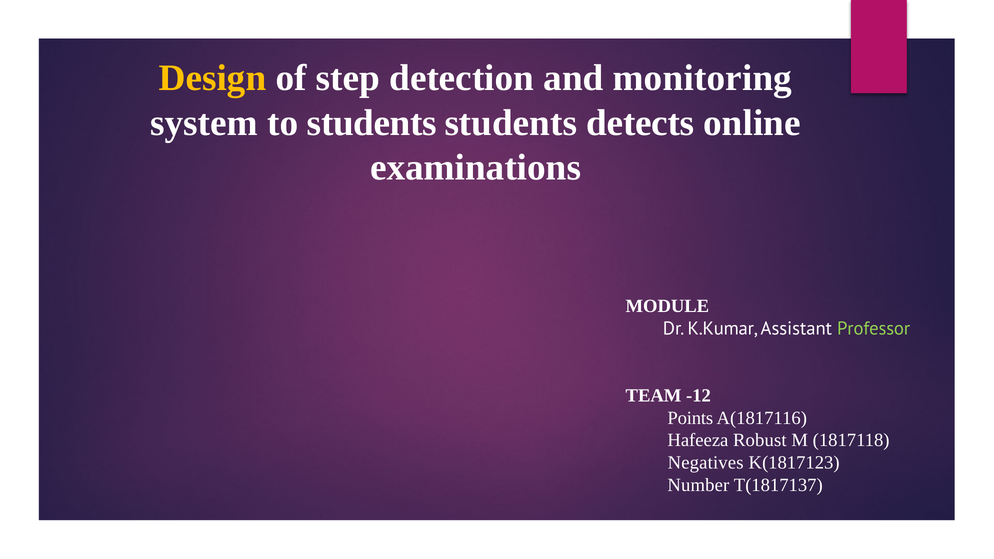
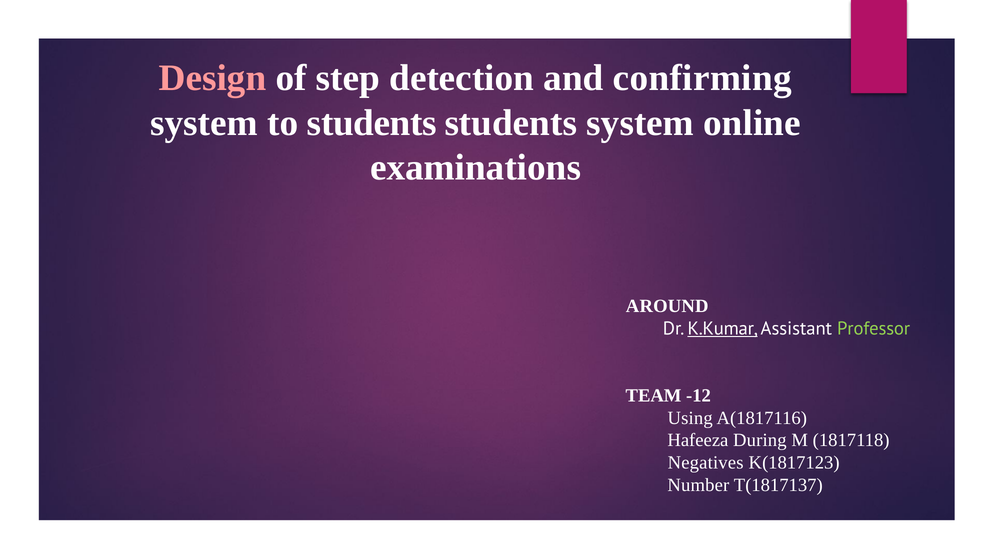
Design colour: yellow -> pink (212, 78)
monitoring: monitoring -> confirming (702, 78)
students detects: detects -> system (640, 123)
MODULE: MODULE -> AROUND (667, 306)
K.Kumar underline: none -> present (723, 329)
Points: Points -> Using (690, 418)
Robust: Robust -> During (760, 440)
